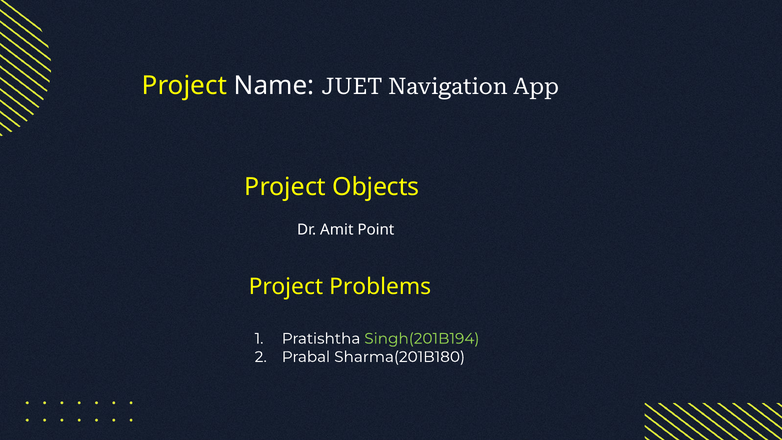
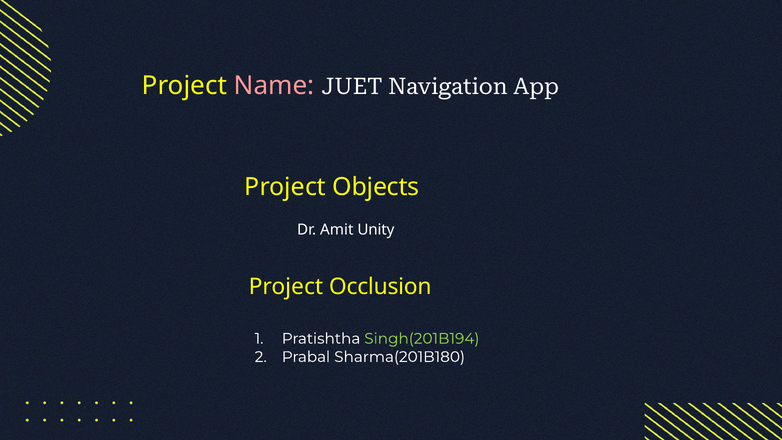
Name colour: white -> pink (274, 85)
Point: Point -> Unity (376, 230)
Problems: Problems -> Occlusion (380, 287)
